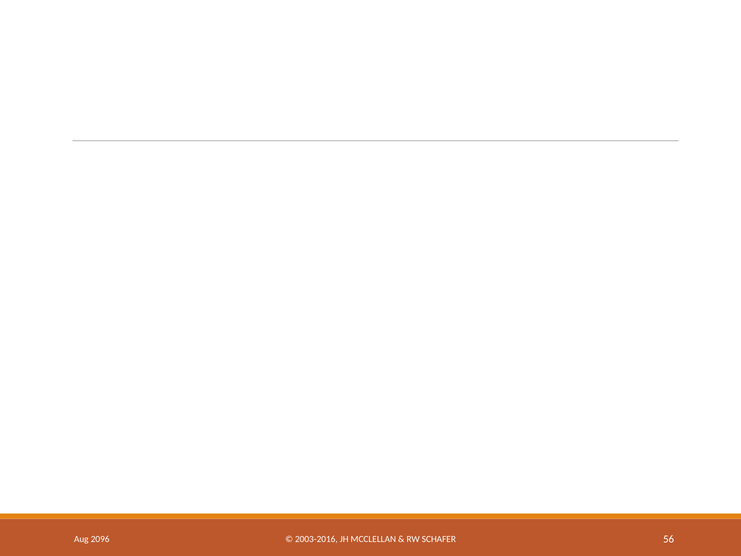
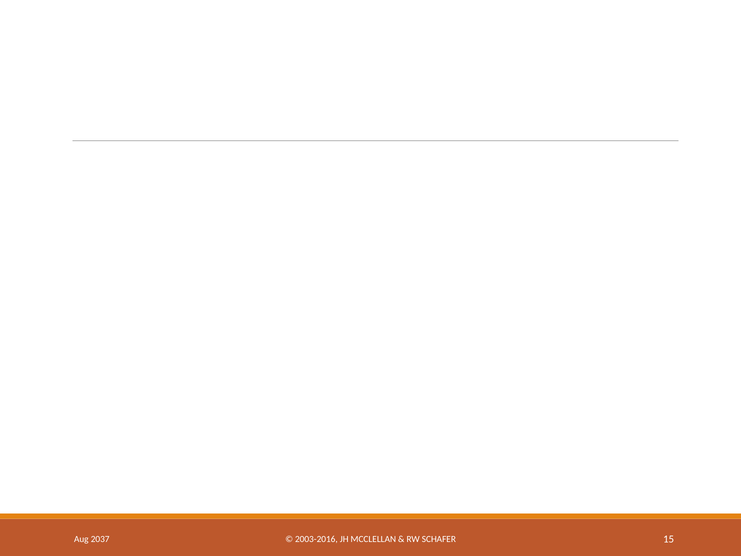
2096: 2096 -> 2037 (100, 539)
56: 56 -> 15 (669, 539)
